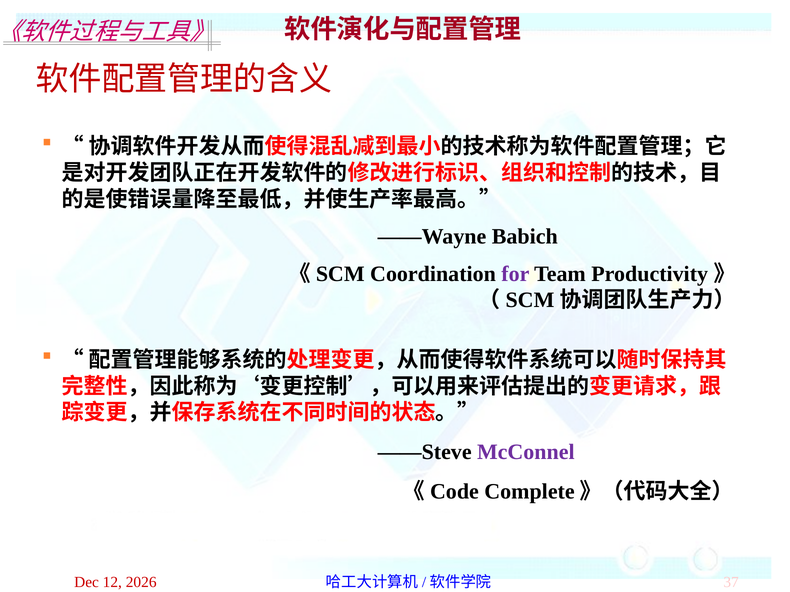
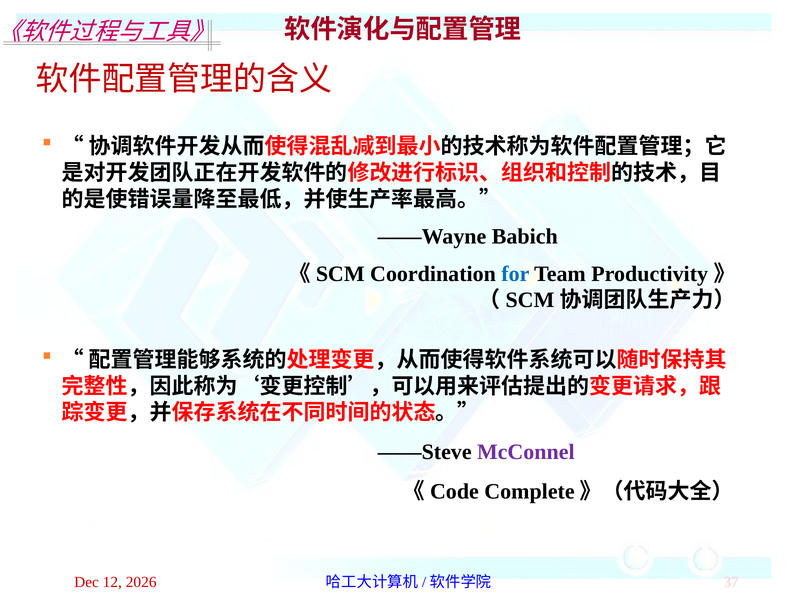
for colour: purple -> blue (515, 274)
